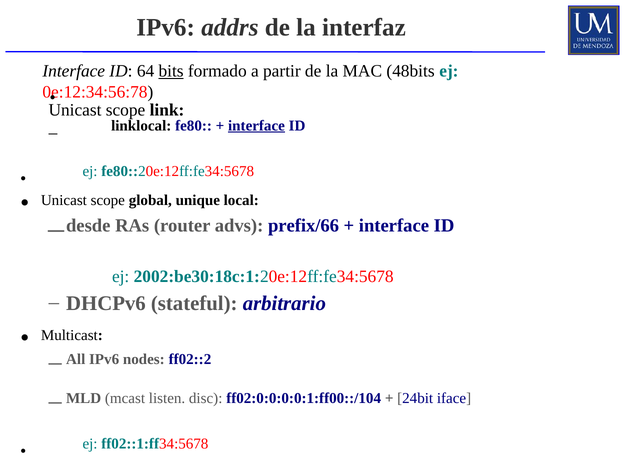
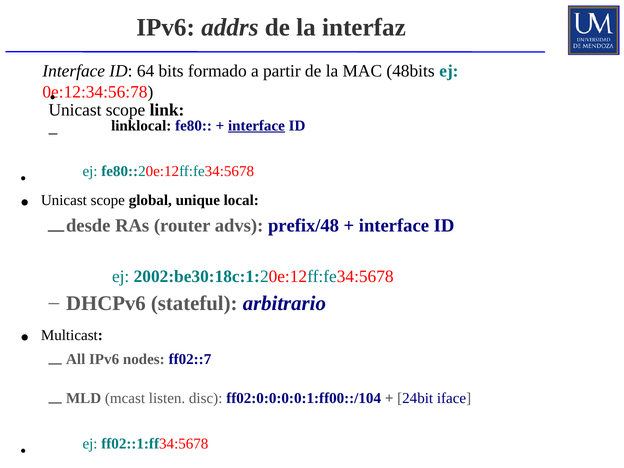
bits underline: present -> none (171, 71)
prefix/66: prefix/66 -> prefix/48 (304, 225)
ff02::2: ff02::2 -> ff02::7 (190, 359)
